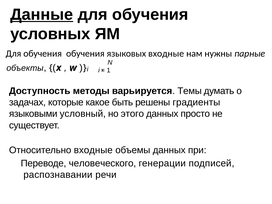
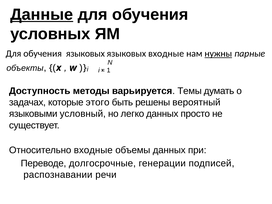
обучения обучения: обучения -> языковых (85, 54)
нужны underline: none -> present (218, 54)
какое: какое -> этого (98, 102)
градиенты: градиенты -> вероятный (196, 102)
этого: этого -> легко (132, 114)
человеческого: человеческого -> долгосрочные (102, 163)
